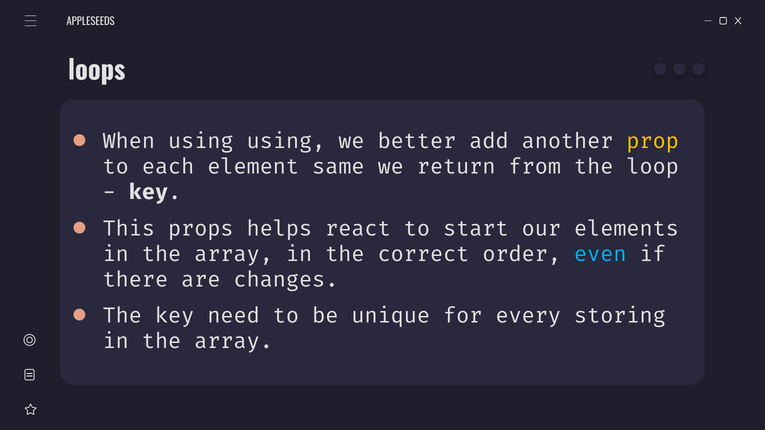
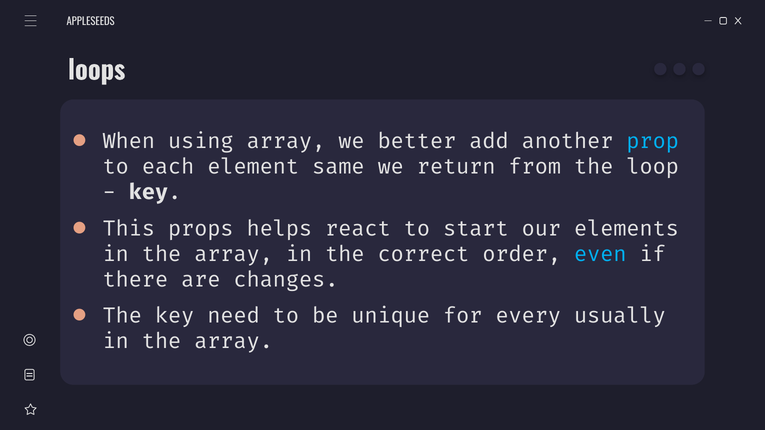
using using: using -> array (286, 142)
prop colour: yellow -> light blue (653, 142)
storing: storing -> usually (620, 316)
